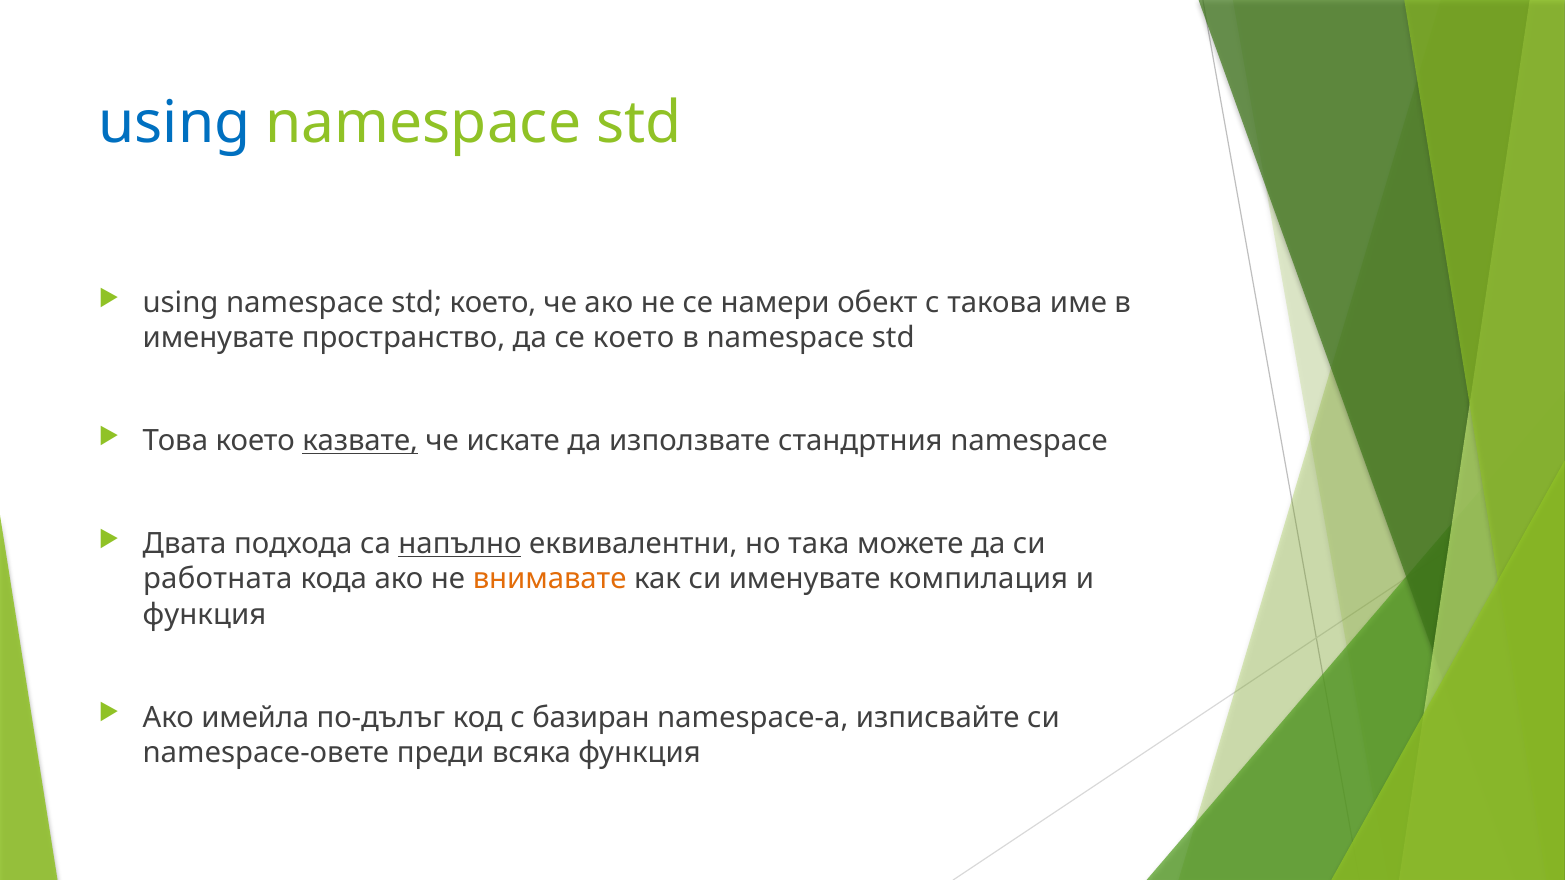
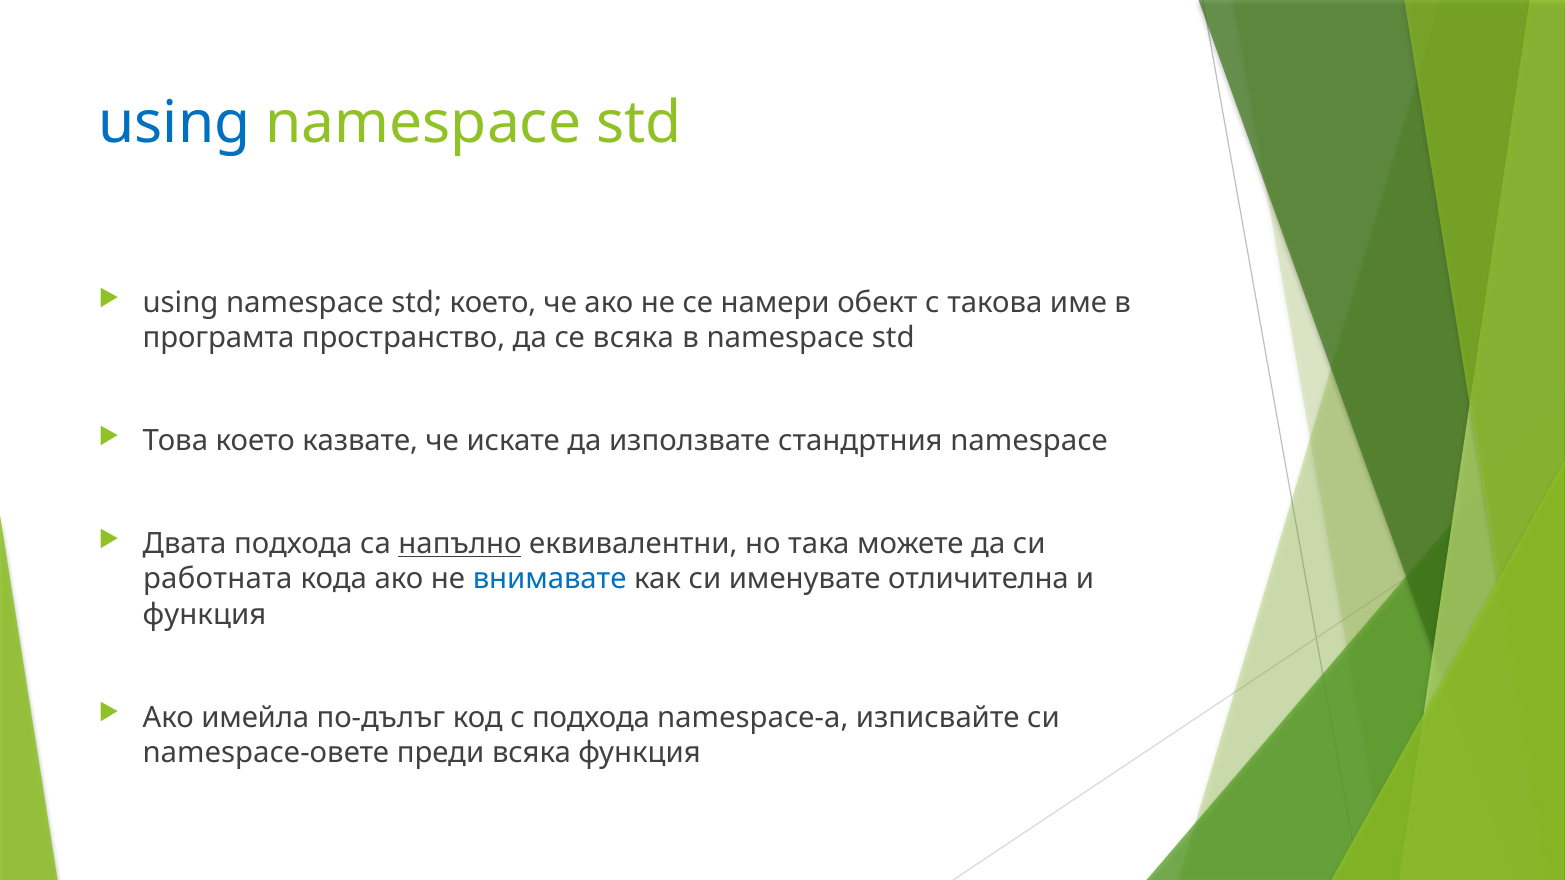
именувате: именувате -> програмта (219, 338)
се което: което -> всяка (633, 338)
казвате underline: present -> none (360, 441)
внимавате colour: orange -> blue (550, 579)
компилация: компилация -> отличителна (978, 579)
с базиран: базиран -> подхода (591, 718)
